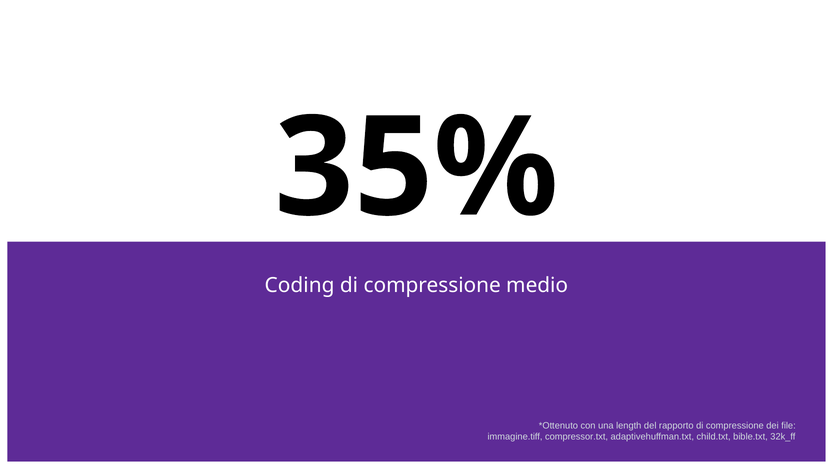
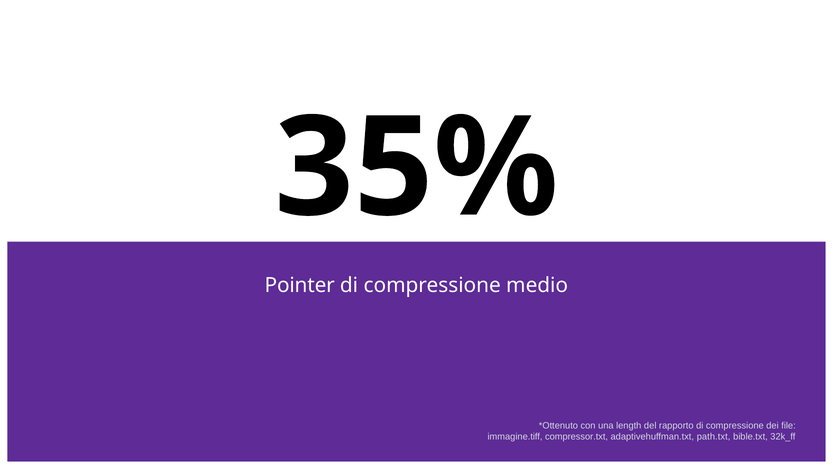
Coding: Coding -> Pointer (300, 285)
child.txt: child.txt -> path.txt (714, 436)
